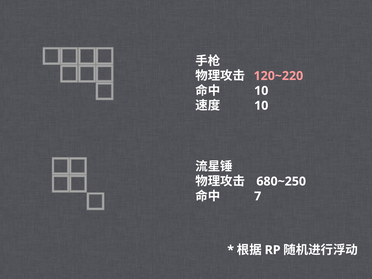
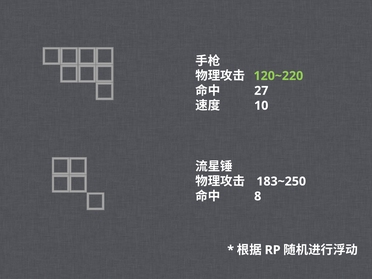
120~220 colour: pink -> light green (278, 76)
10: 10 -> 27 (261, 91)
680~250: 680~250 -> 183~250 (281, 181)
7: 7 -> 8 (258, 196)
